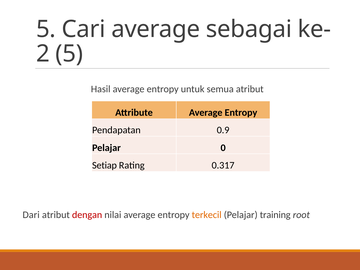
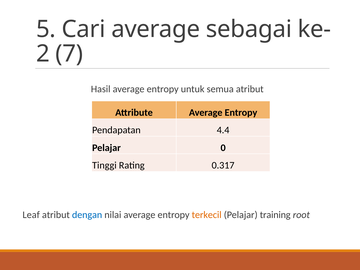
5: 5 -> 7 (69, 54)
0.9: 0.9 -> 4.4 (223, 130)
Setiap: Setiap -> Tinggi (104, 165)
Dari: Dari -> Leaf (31, 215)
dengan colour: red -> blue (87, 215)
